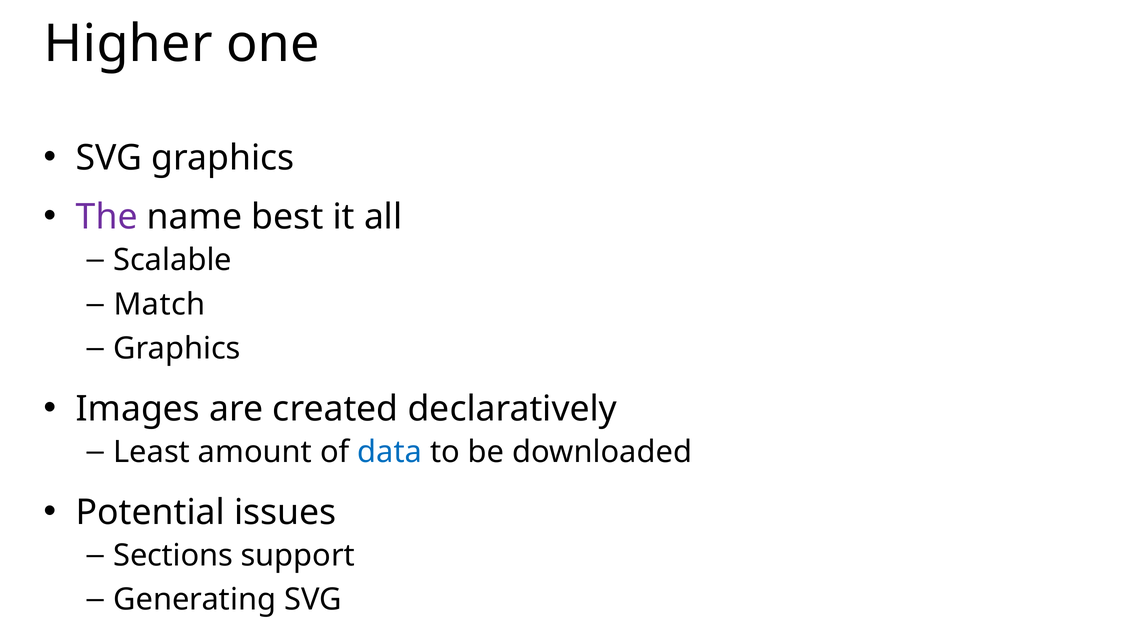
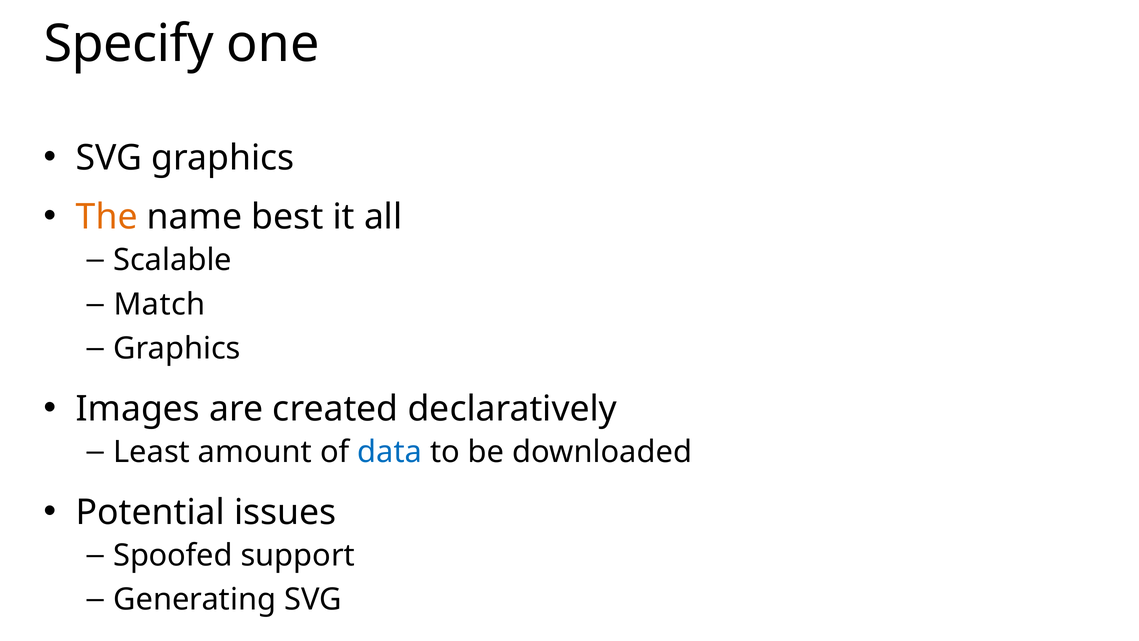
Higher: Higher -> Specify (129, 44)
The colour: purple -> orange (107, 217)
Sections: Sections -> Spoofed (173, 555)
